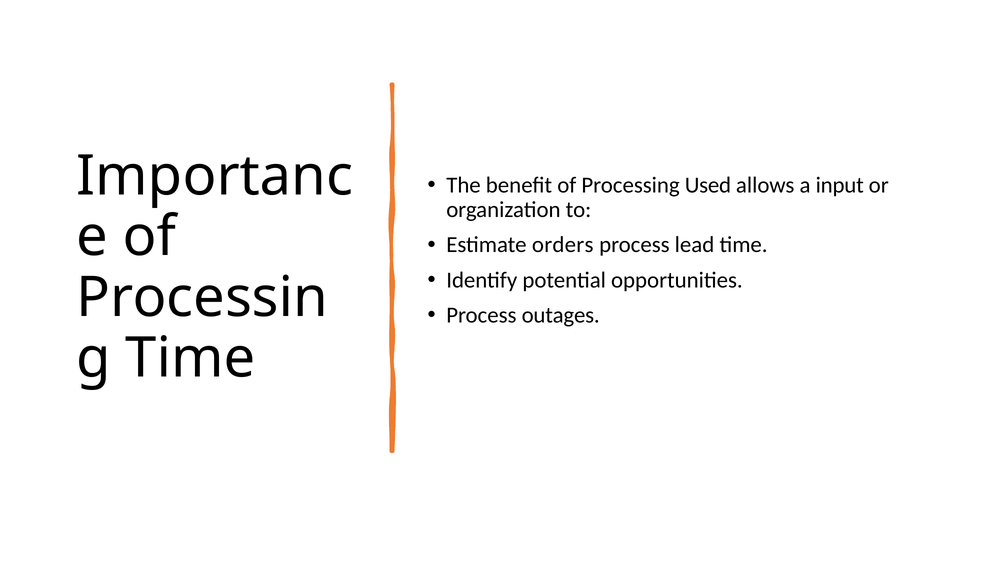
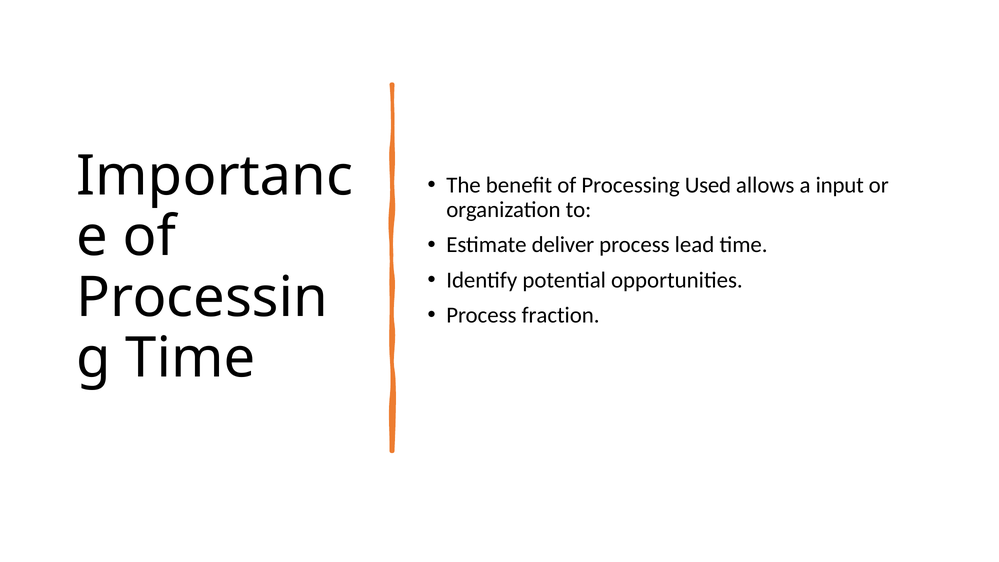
orders: orders -> deliver (563, 245)
outages: outages -> fraction (561, 315)
